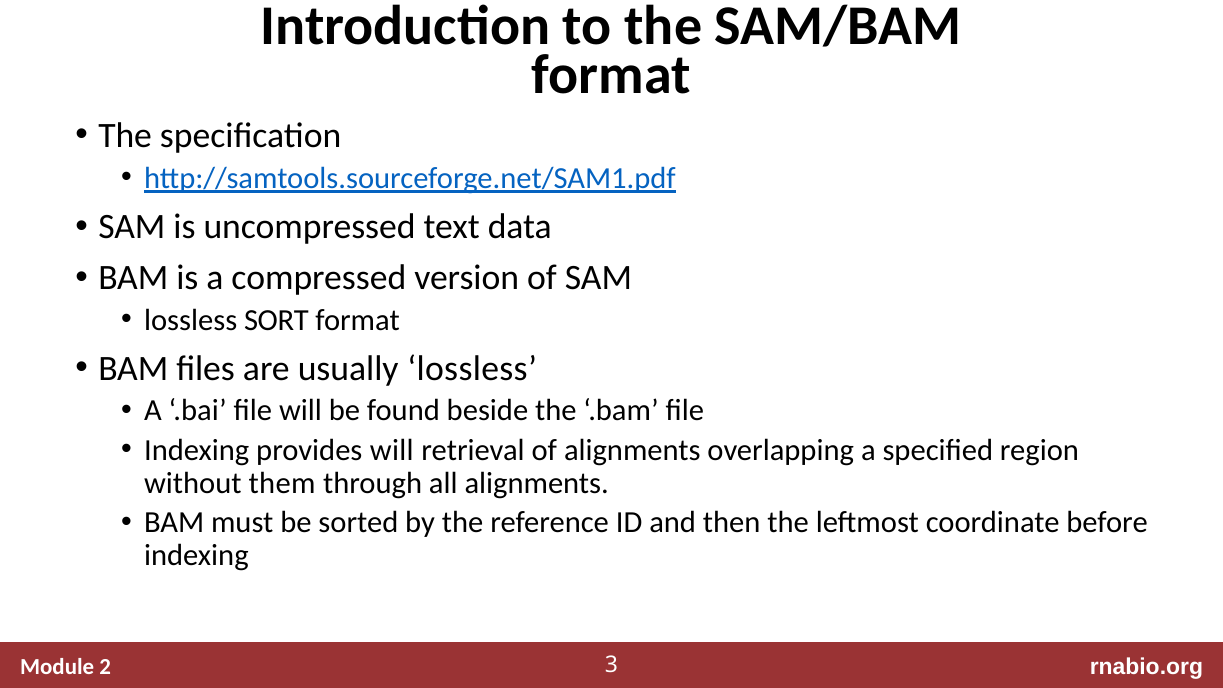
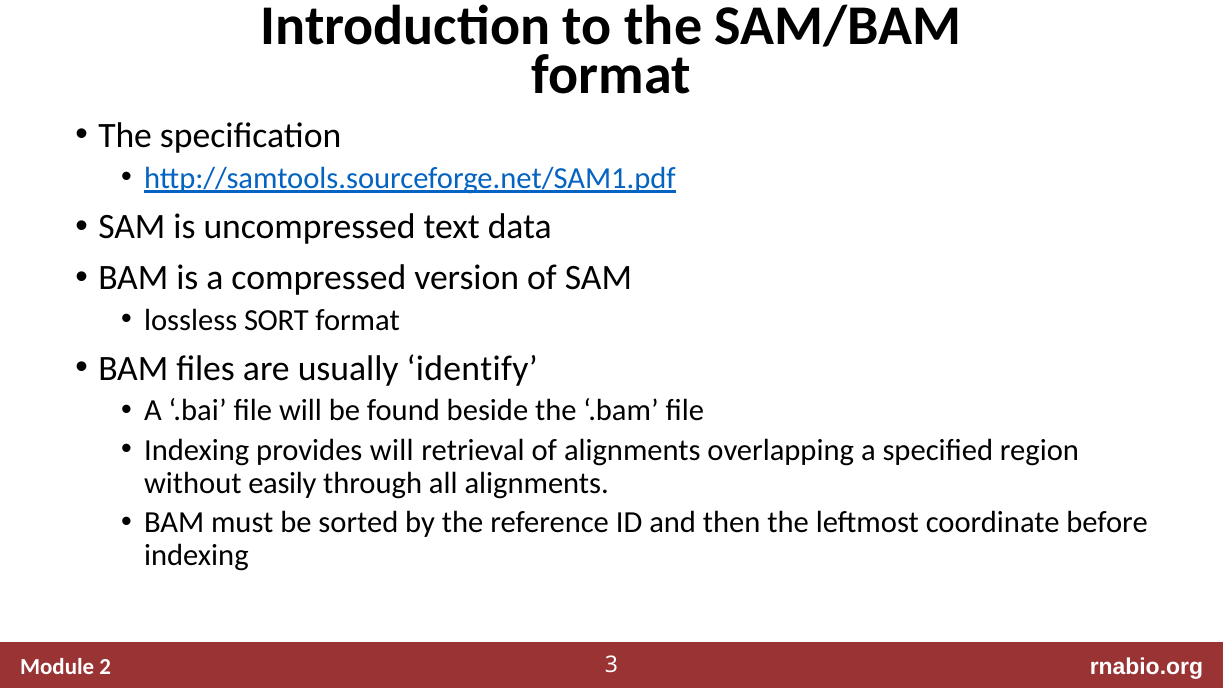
usually lossless: lossless -> identify (472, 368)
them: them -> easily (282, 483)
